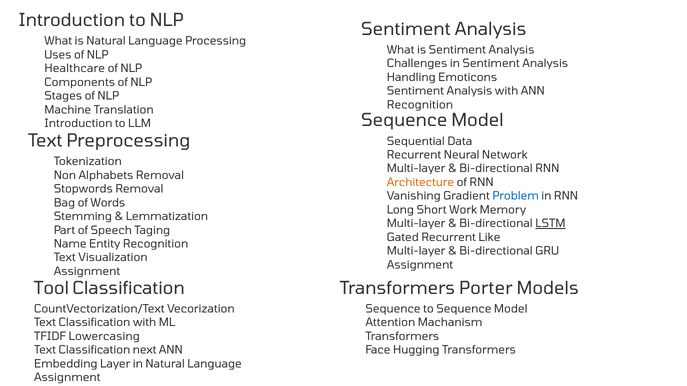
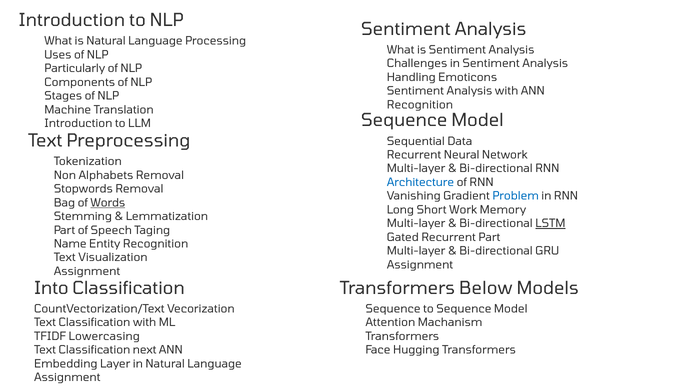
Healthcare: Healthcare -> Particularly (75, 69)
Architecture colour: orange -> blue (420, 183)
Words underline: none -> present (108, 203)
Recurrent Like: Like -> Part (489, 238)
Porter: Porter -> Below (486, 289)
Tool: Tool -> Into (51, 289)
